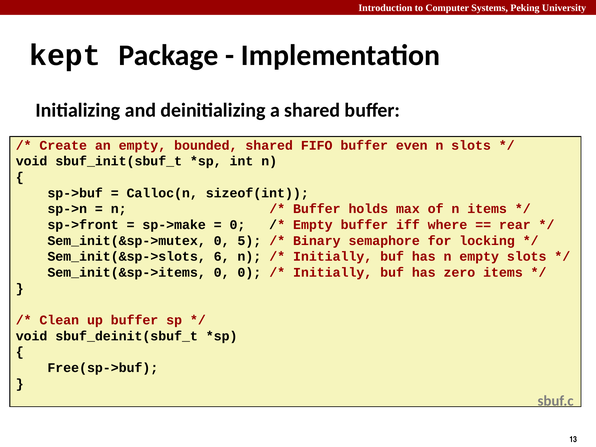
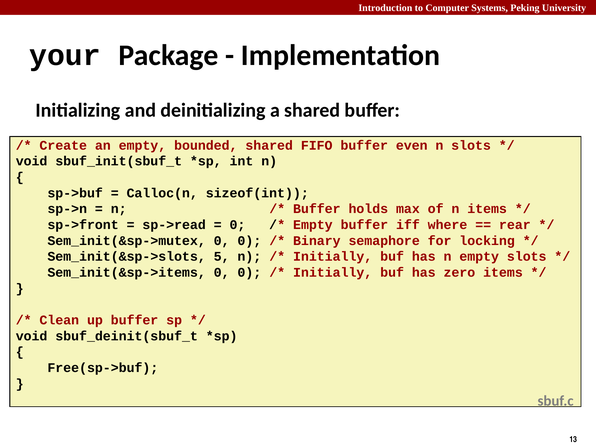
kept: kept -> your (65, 55)
sp->make: sp->make -> sp->read (174, 225)
Sem_init(&sp->mutex 0 5: 5 -> 0 (249, 241)
6: 6 -> 5 (222, 257)
